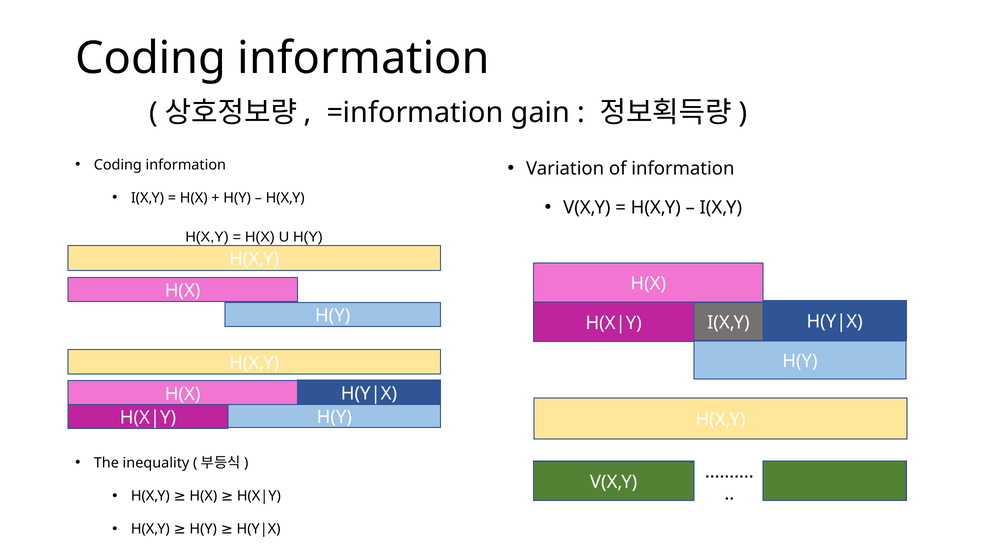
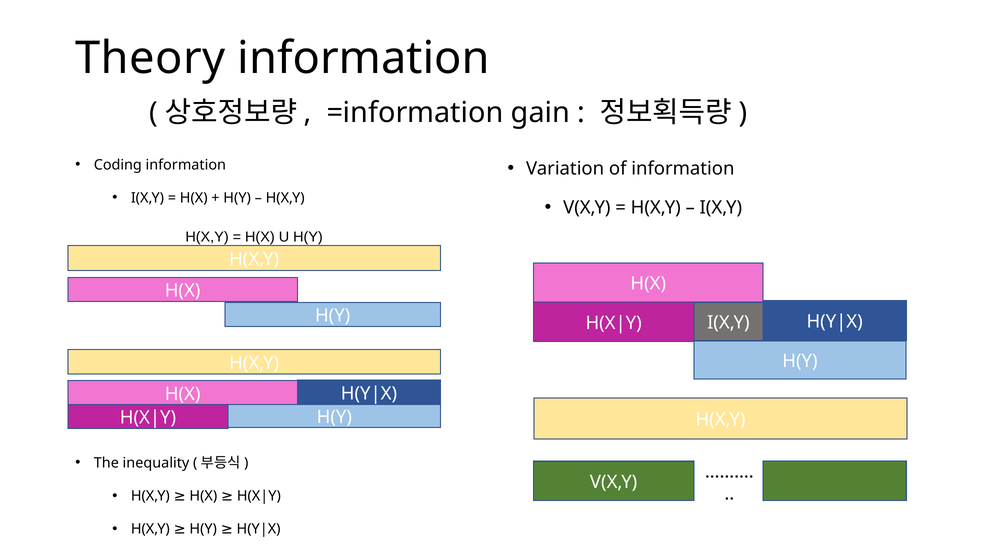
Coding: Coding -> Theory (150, 59)
